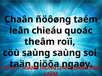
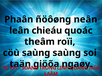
Chaân: Chaân -> Phaân (19, 20)
taém: taém -> neân (85, 20)
